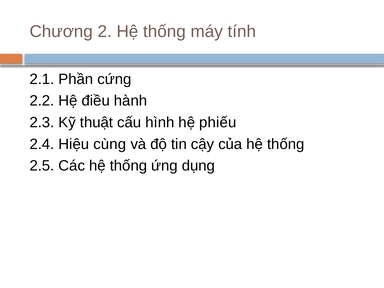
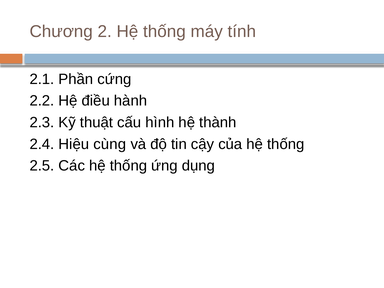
phiếu: phiếu -> thành (218, 122)
